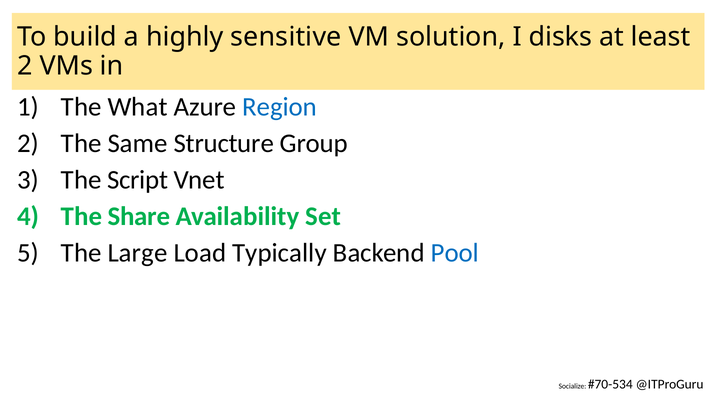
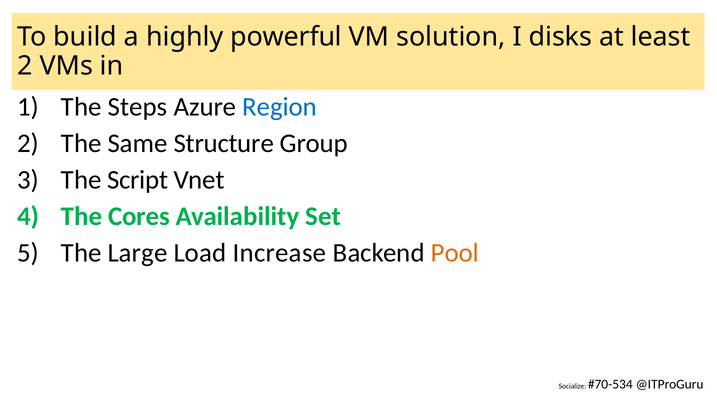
sensitive: sensitive -> powerful (286, 37)
What: What -> Steps (137, 107)
Share: Share -> Cores (139, 217)
Typically: Typically -> Increase (279, 253)
Pool colour: blue -> orange (455, 253)
